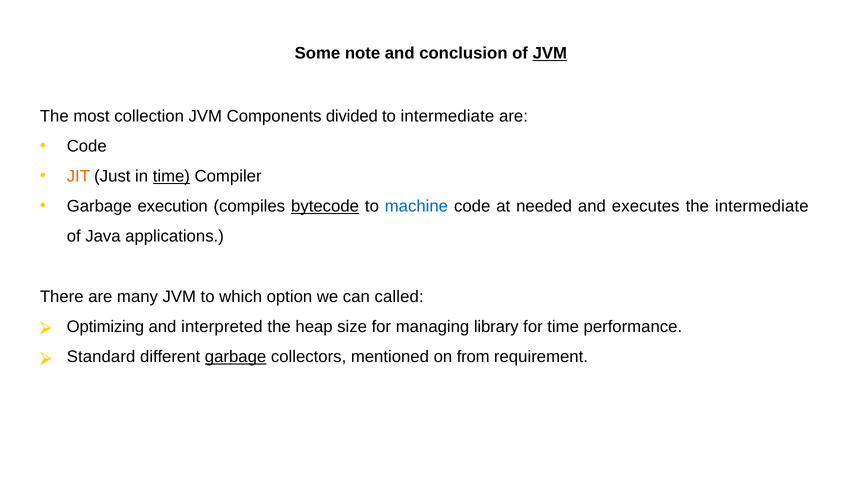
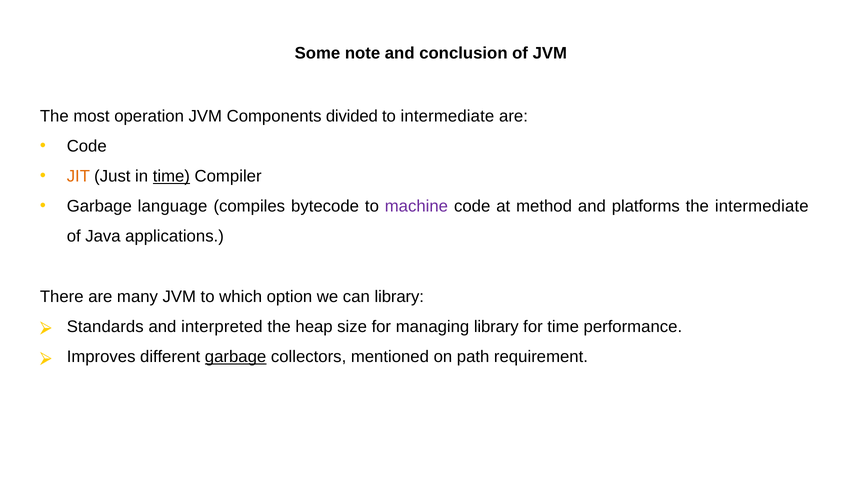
JVM underline: present -> none (550, 53)
collection: collection -> operation (149, 116)
execution: execution -> language (173, 206)
bytecode underline: present -> none (325, 206)
machine colour: blue -> purple (416, 206)
needed: needed -> method (544, 206)
executes: executes -> platforms (646, 206)
can called: called -> library (399, 297)
Optimizing: Optimizing -> Standards (105, 327)
Standard: Standard -> Improves (101, 357)
from: from -> path (473, 357)
